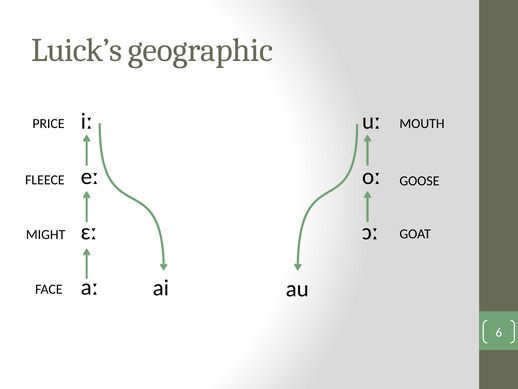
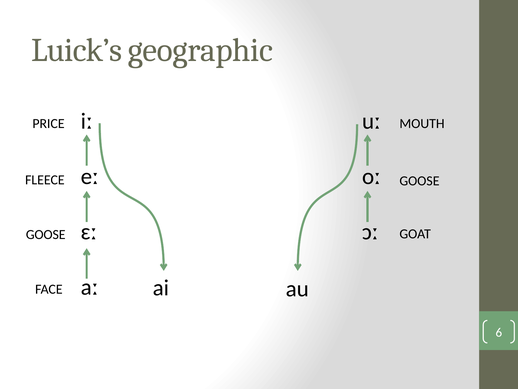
MIGHT: MIGHT -> GOOSE (46, 234)
